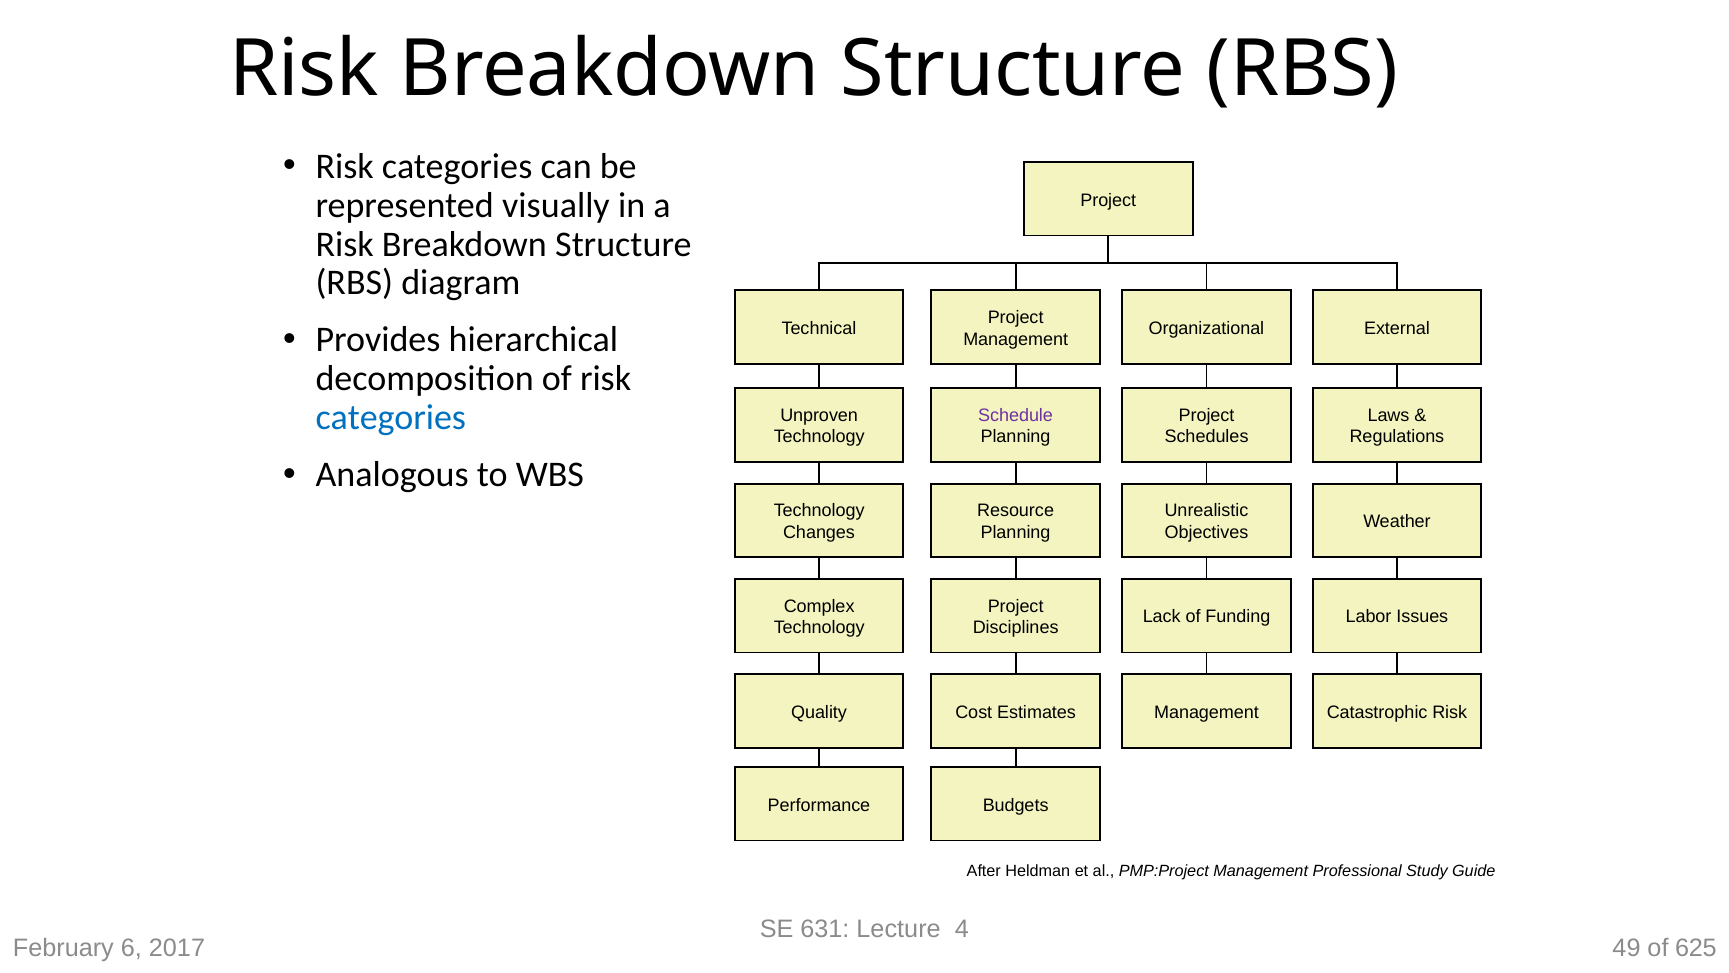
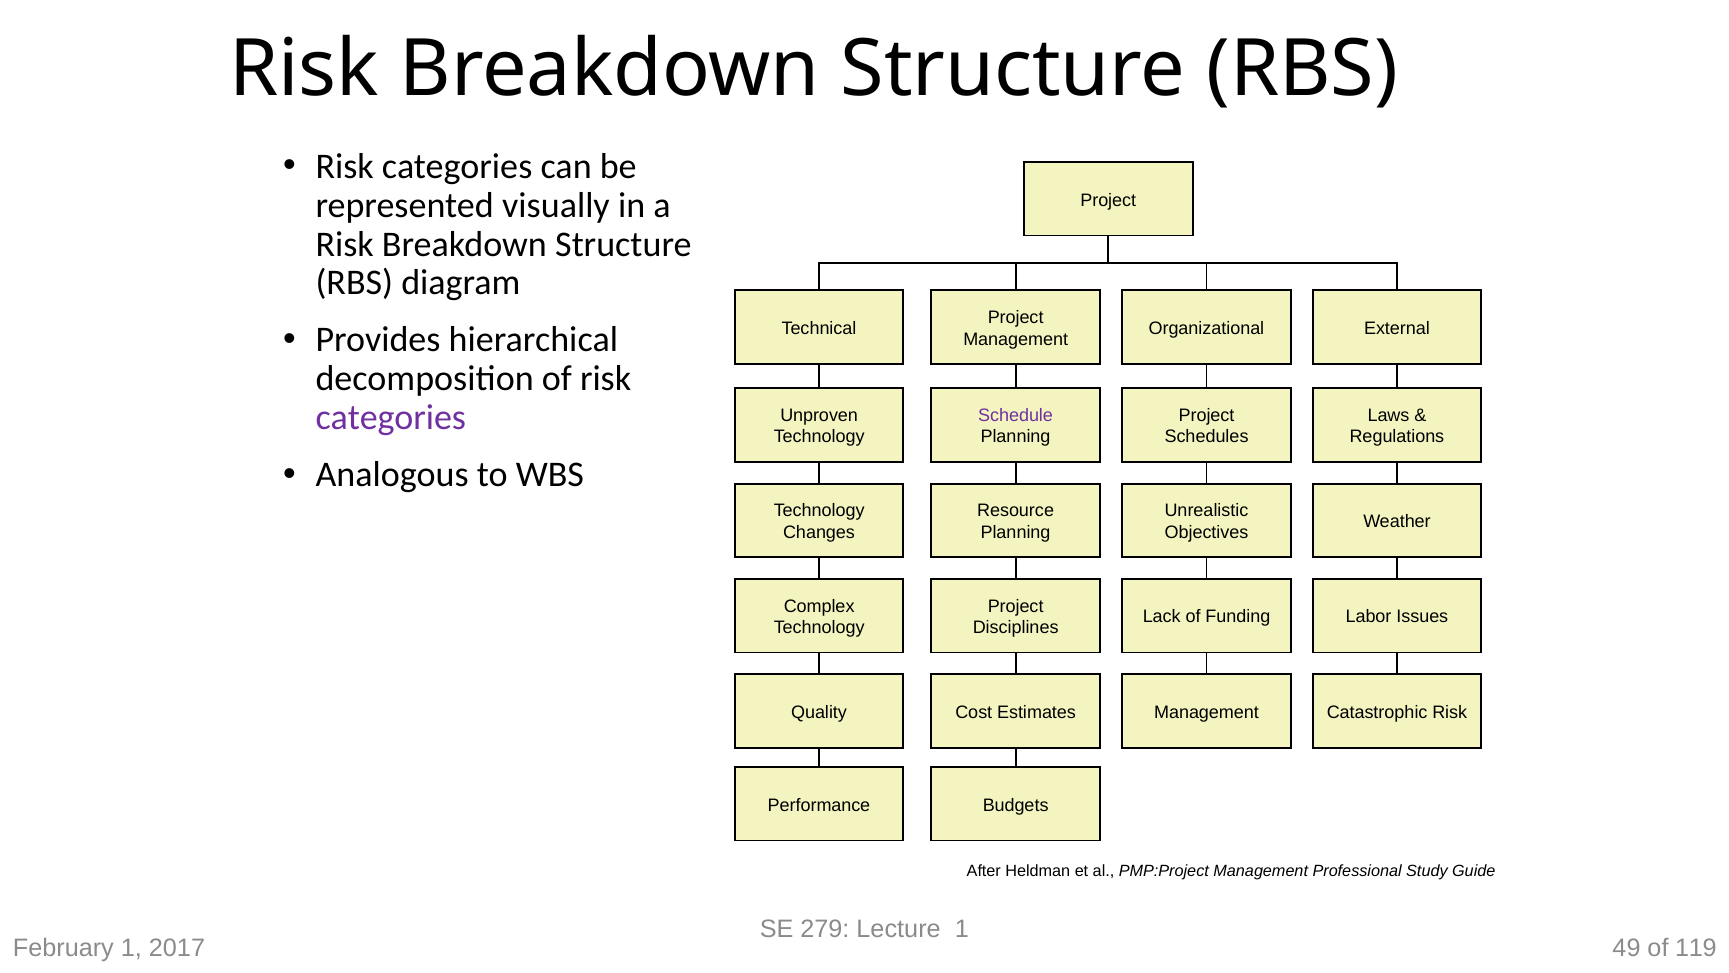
categories colour: blue -> purple (391, 418)
631: 631 -> 279 (825, 929)
Lecture 4: 4 -> 1 (962, 929)
February 6: 6 -> 1 (131, 947)
625: 625 -> 119 (1696, 947)
